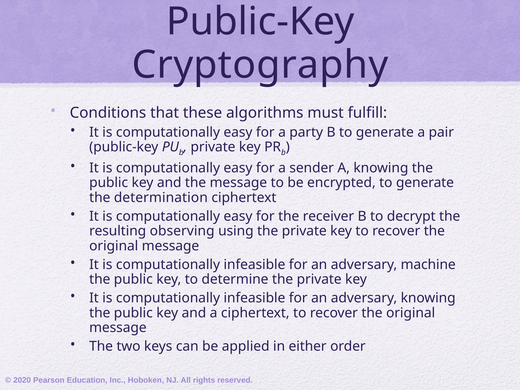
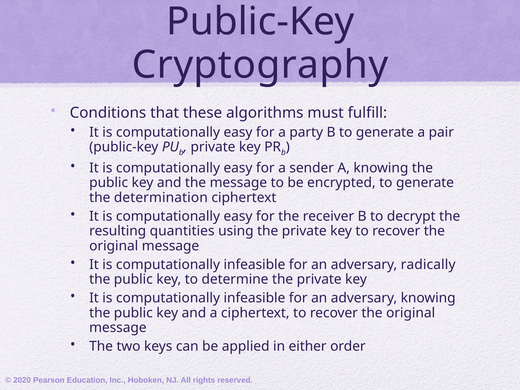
observing: observing -> quantities (182, 231)
machine: machine -> radically (428, 265)
